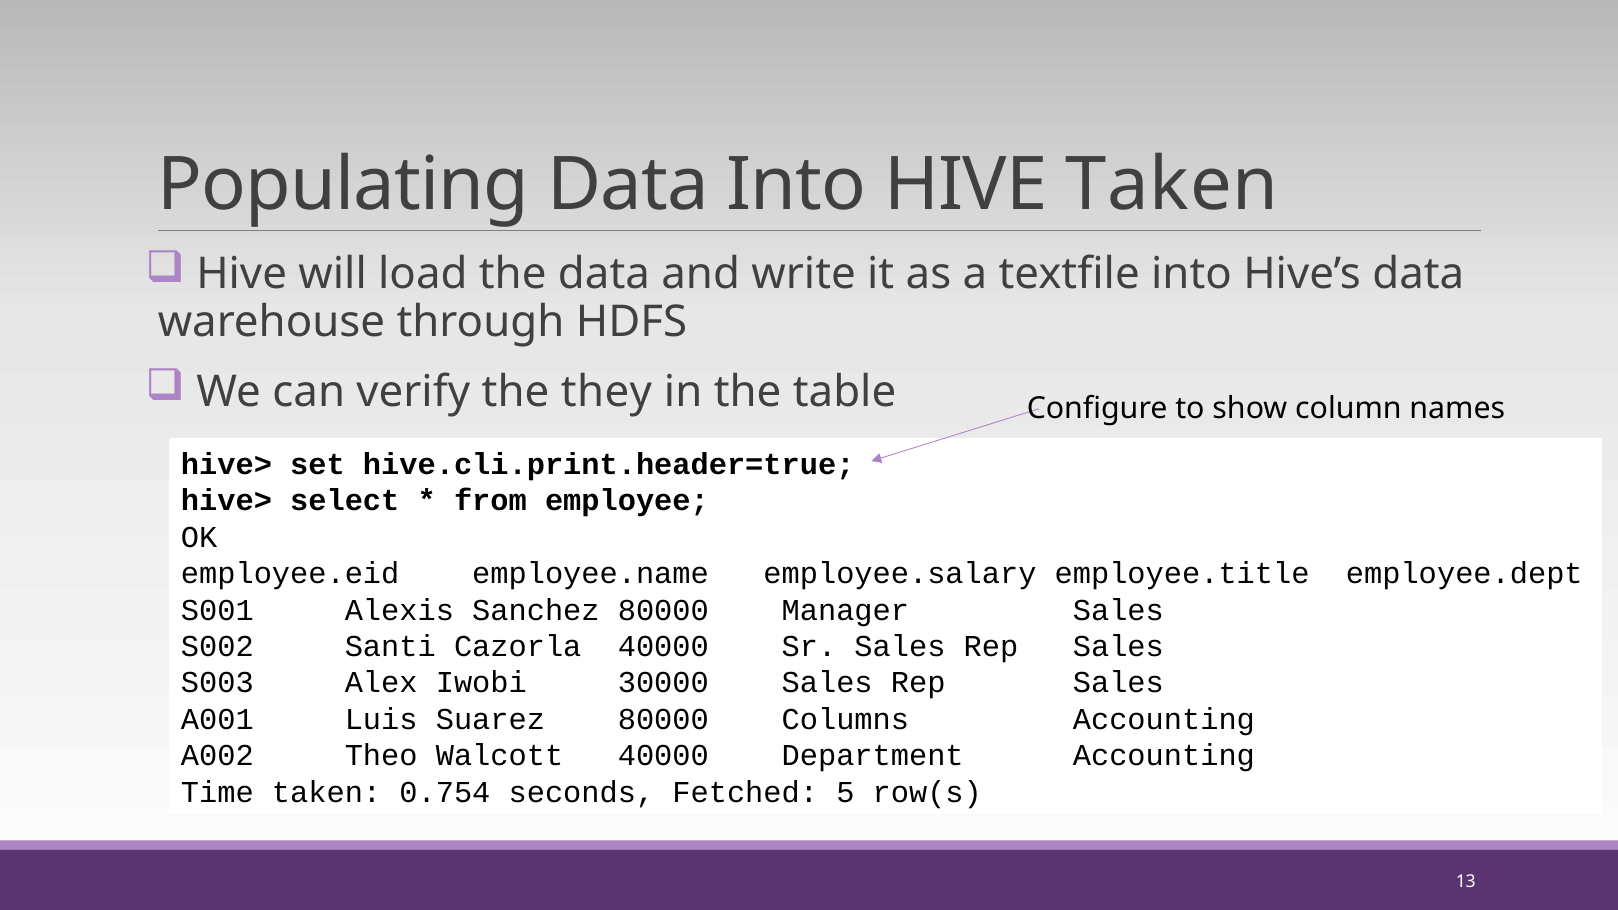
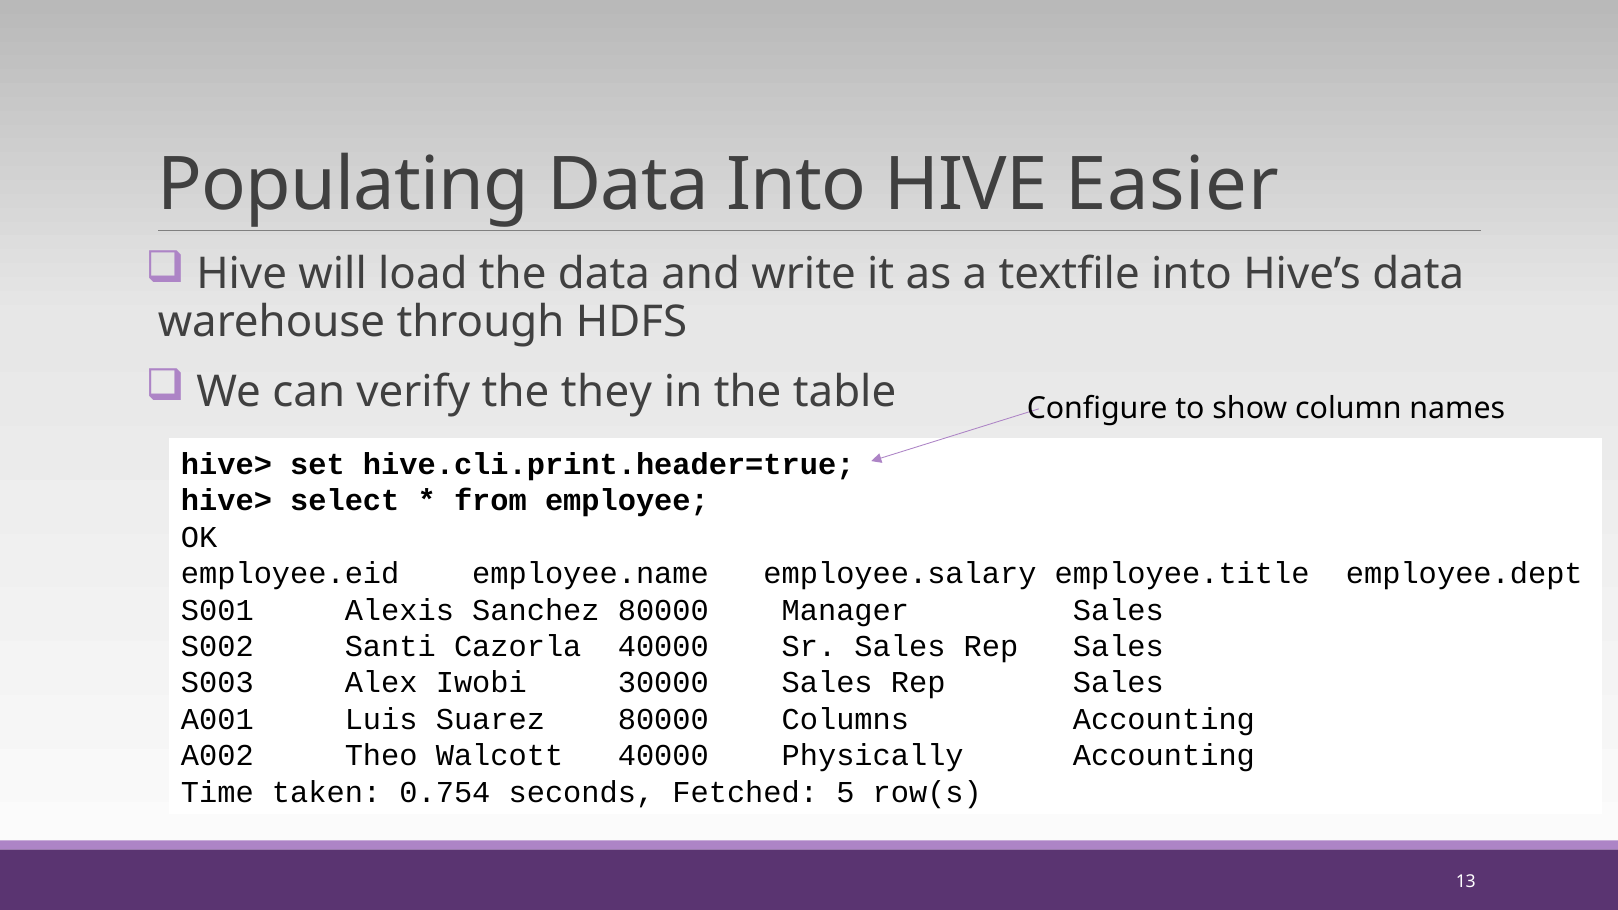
HIVE Taken: Taken -> Easier (1172, 185)
Department: Department -> Physically (873, 756)
